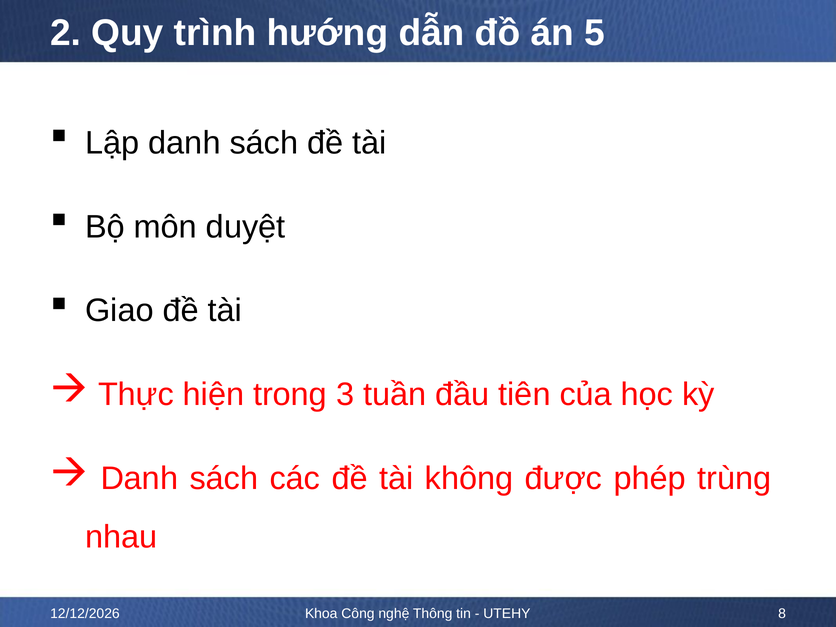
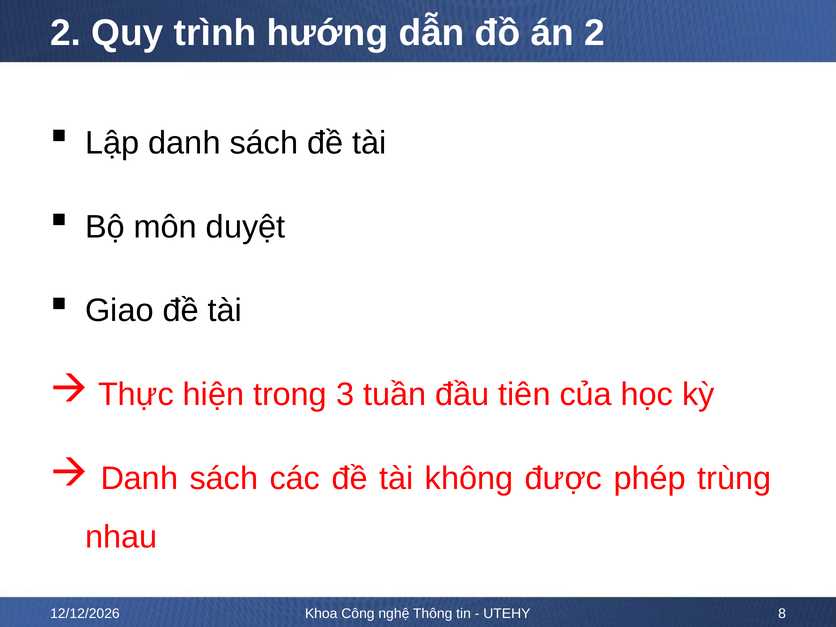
án 5: 5 -> 2 (595, 33)
